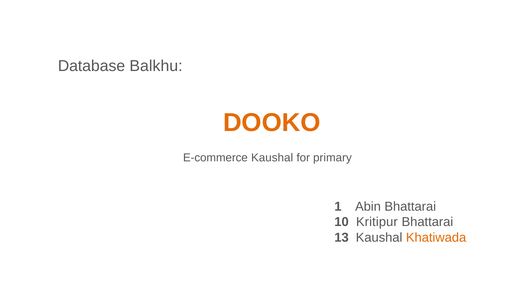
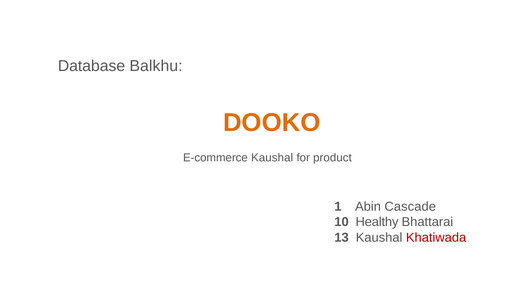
primary: primary -> product (332, 158)
Abin Bhattarai: Bhattarai -> Cascade (410, 207)
Kritipur: Kritipur -> Healthy (377, 222)
Khatiwada colour: orange -> red (436, 238)
